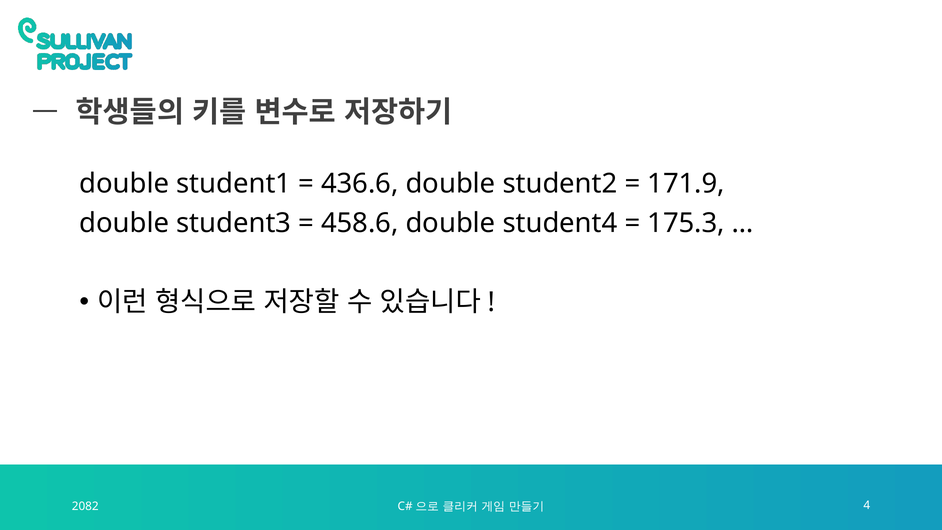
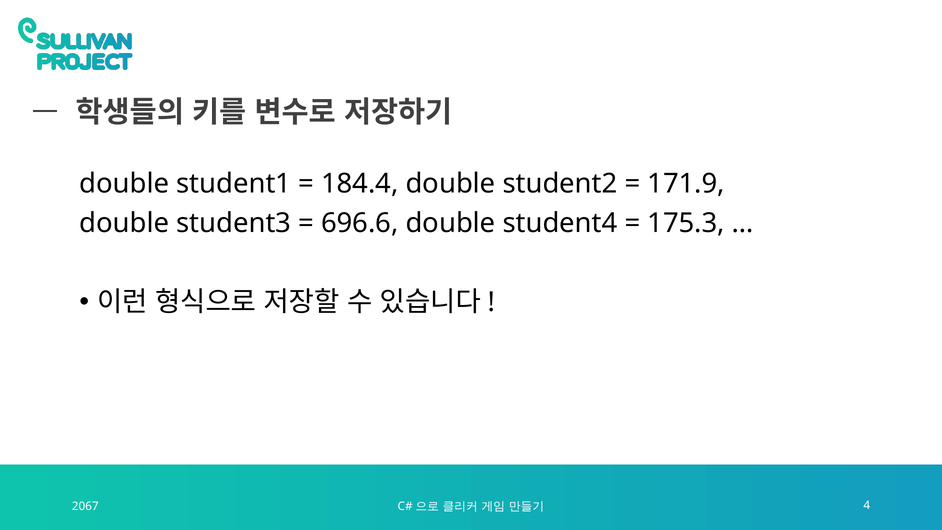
436.6: 436.6 -> 184.4 (360, 184)
458.6: 458.6 -> 696.6 (360, 223)
2082: 2082 -> 2067 (85, 506)
